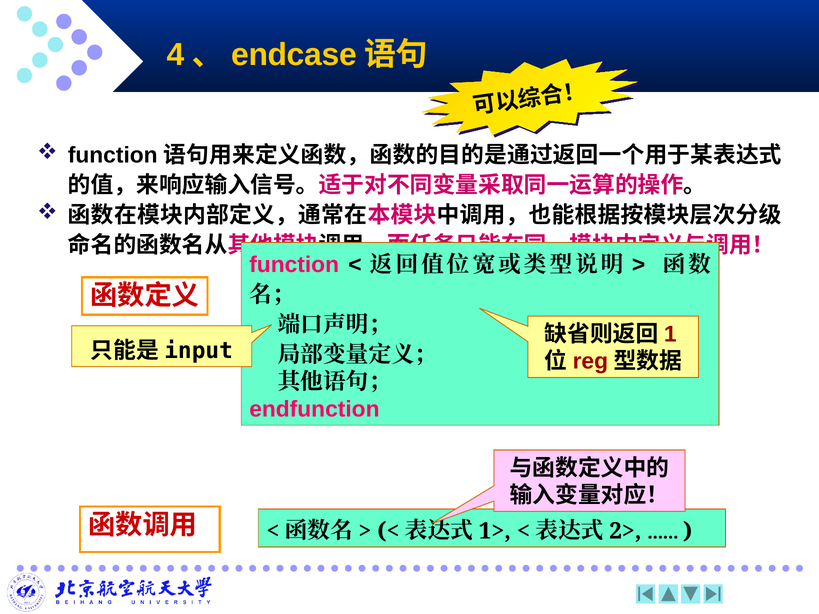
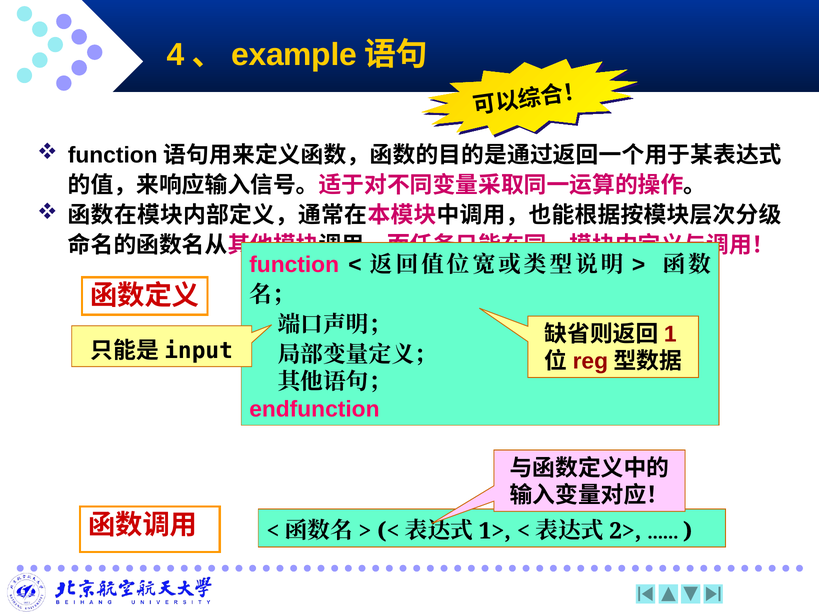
endcase: endcase -> example (294, 55)
